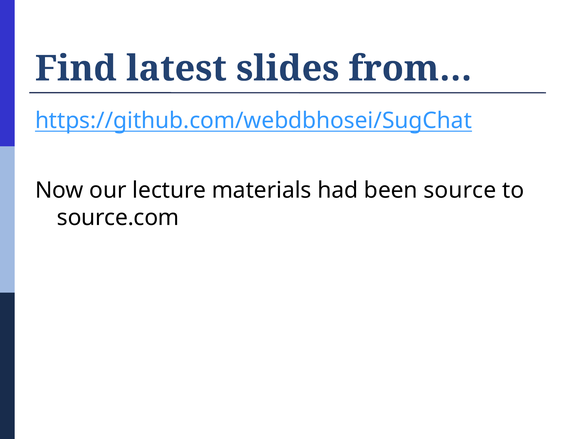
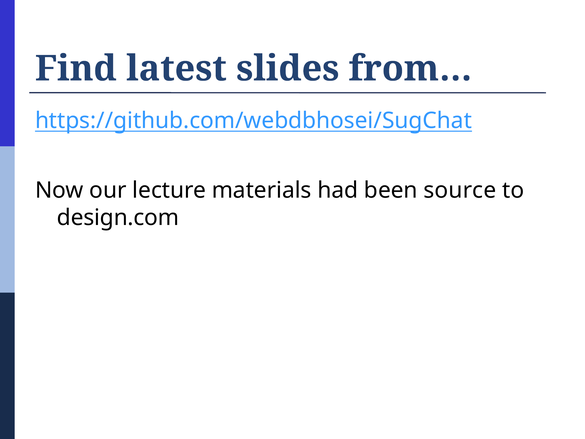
source.com: source.com -> design.com (118, 218)
